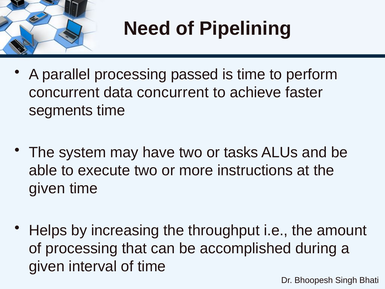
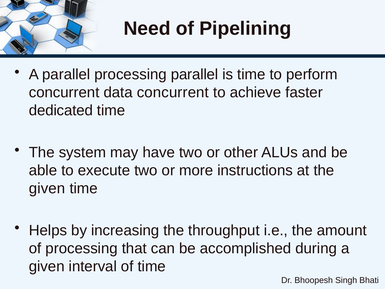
processing passed: passed -> parallel (195, 74)
segments: segments -> dedicated (61, 110)
tasks: tasks -> other (241, 152)
